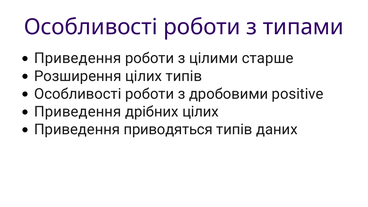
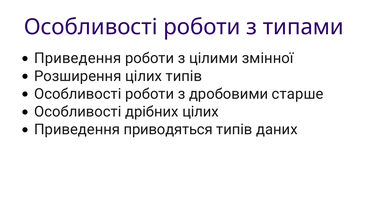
старше: старше -> змінної (268, 58)
positive: positive -> старше (298, 94)
Приведення: Приведення -> Особливості (78, 112)
